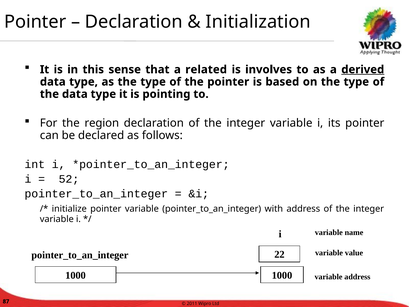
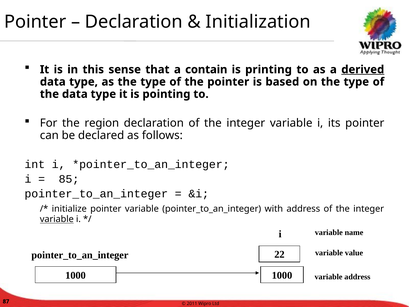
related: related -> contain (206, 69)
involves: involves -> printing (269, 69)
52: 52 -> 85 (69, 179)
variable underline: none -> present (57, 219)
